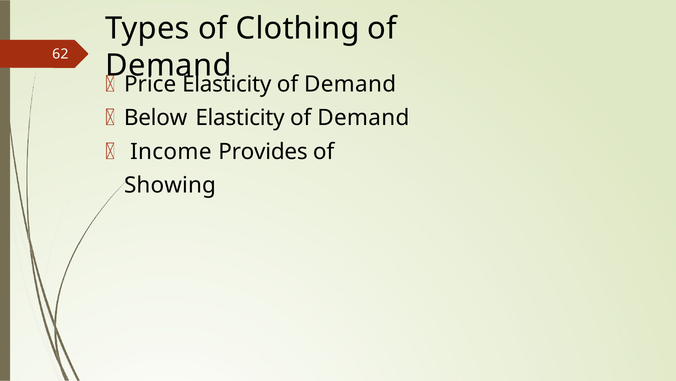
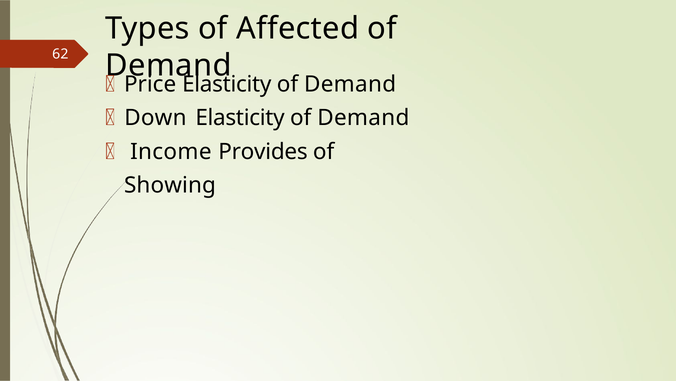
Clothing: Clothing -> Affected (298, 28)
Below: Below -> Down (155, 118)
